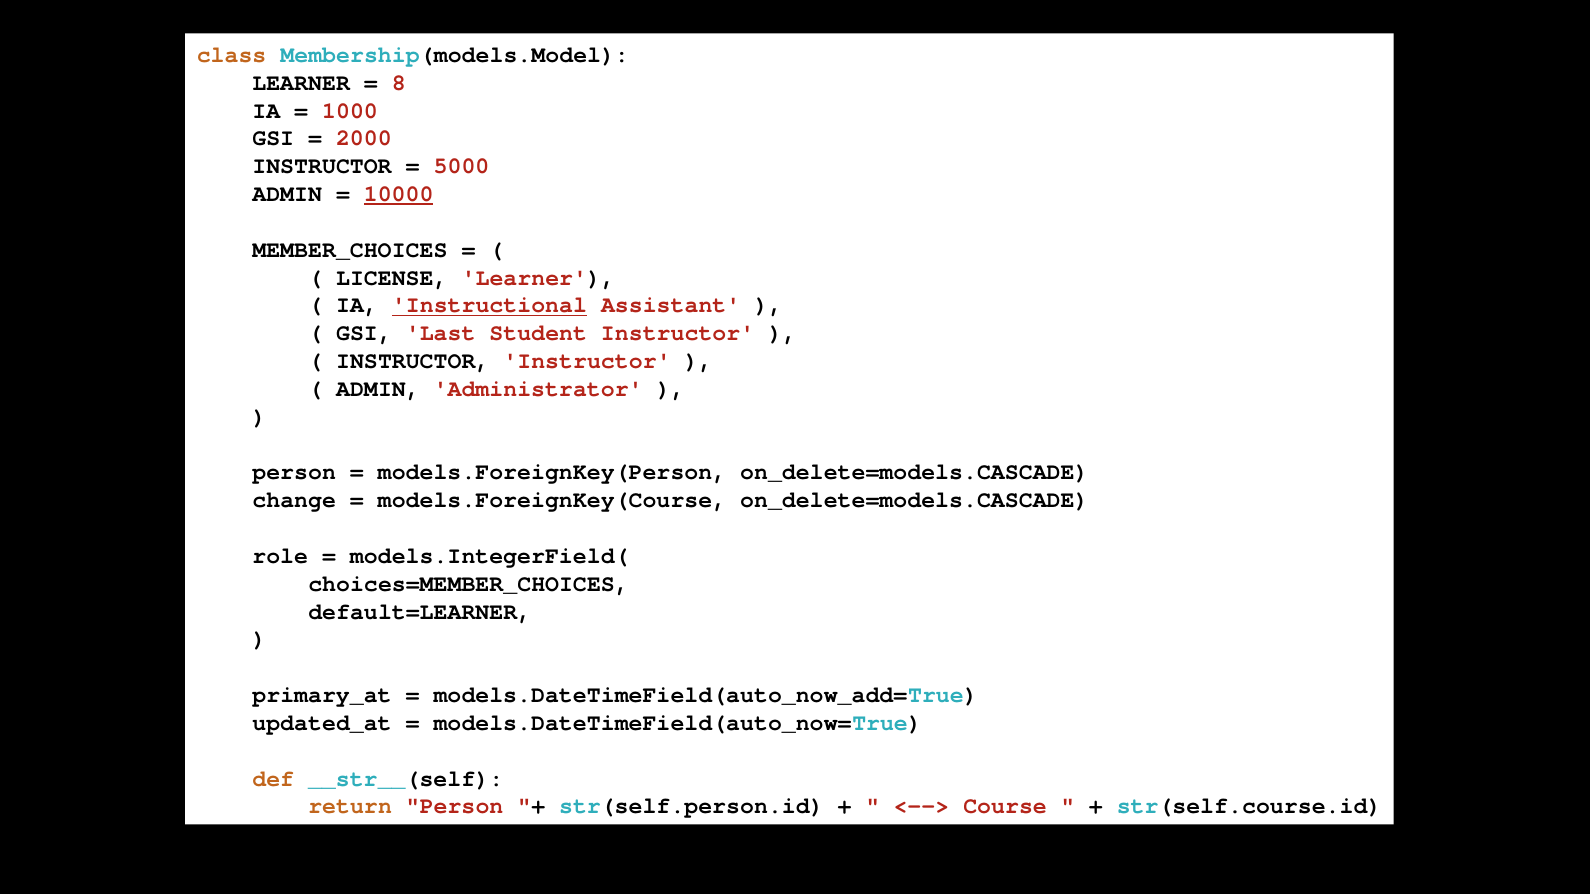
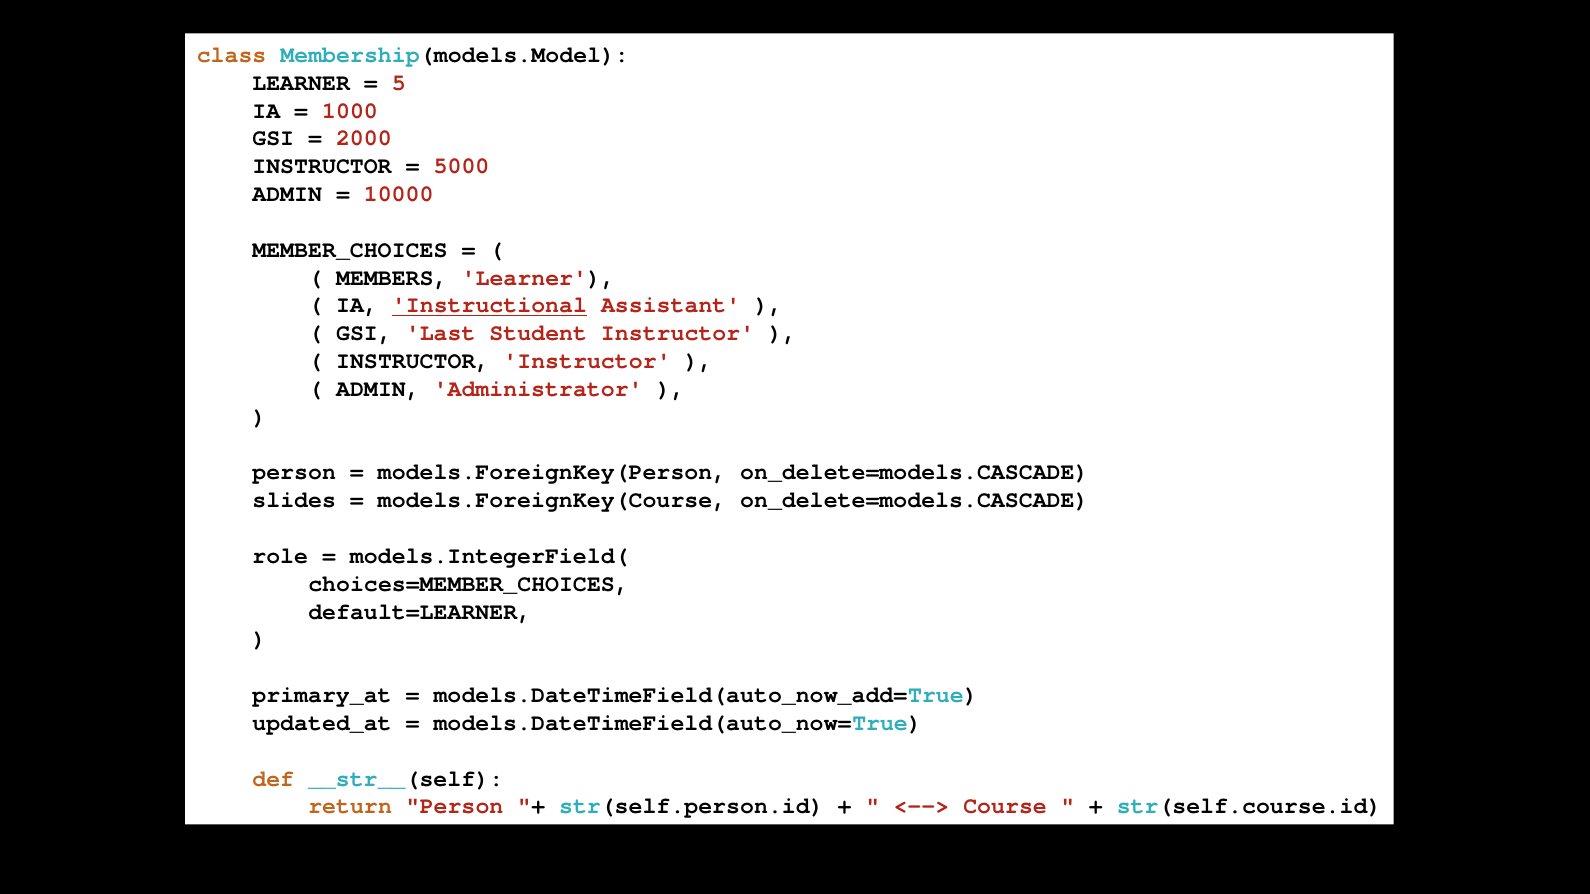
8: 8 -> 5 (399, 83)
10000 underline: present -> none (399, 194)
LICENSE: LICENSE -> MEMBERS (392, 278)
change: change -> slides (294, 500)
